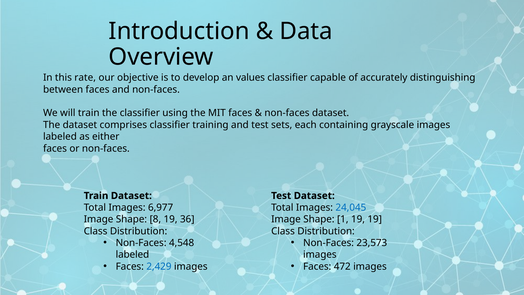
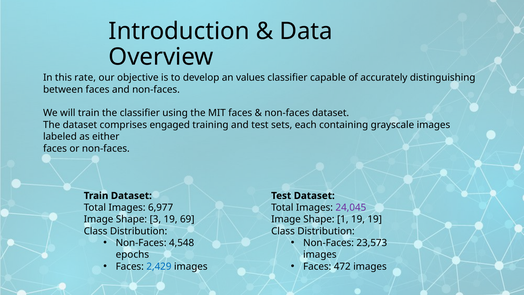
comprises classifier: classifier -> engaged (170, 125)
24,045 colour: blue -> purple (351, 207)
8: 8 -> 3 (155, 219)
36: 36 -> 69 (187, 219)
labeled: labeled -> epochs (132, 255)
